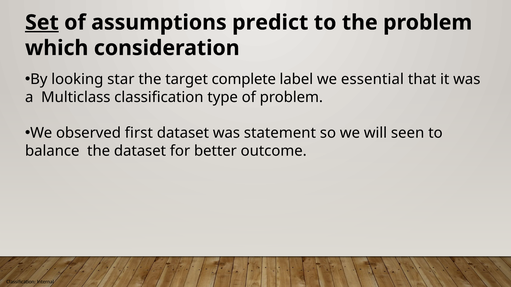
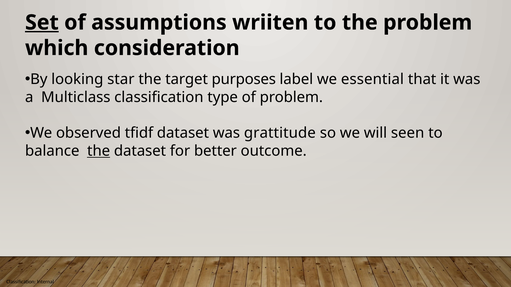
predict: predict -> wriiten (270, 23)
complete: complete -> purposes (244, 80)
first: first -> tfidf (139, 133)
statement: statement -> grattitude (280, 133)
the underline: none -> present (99, 151)
